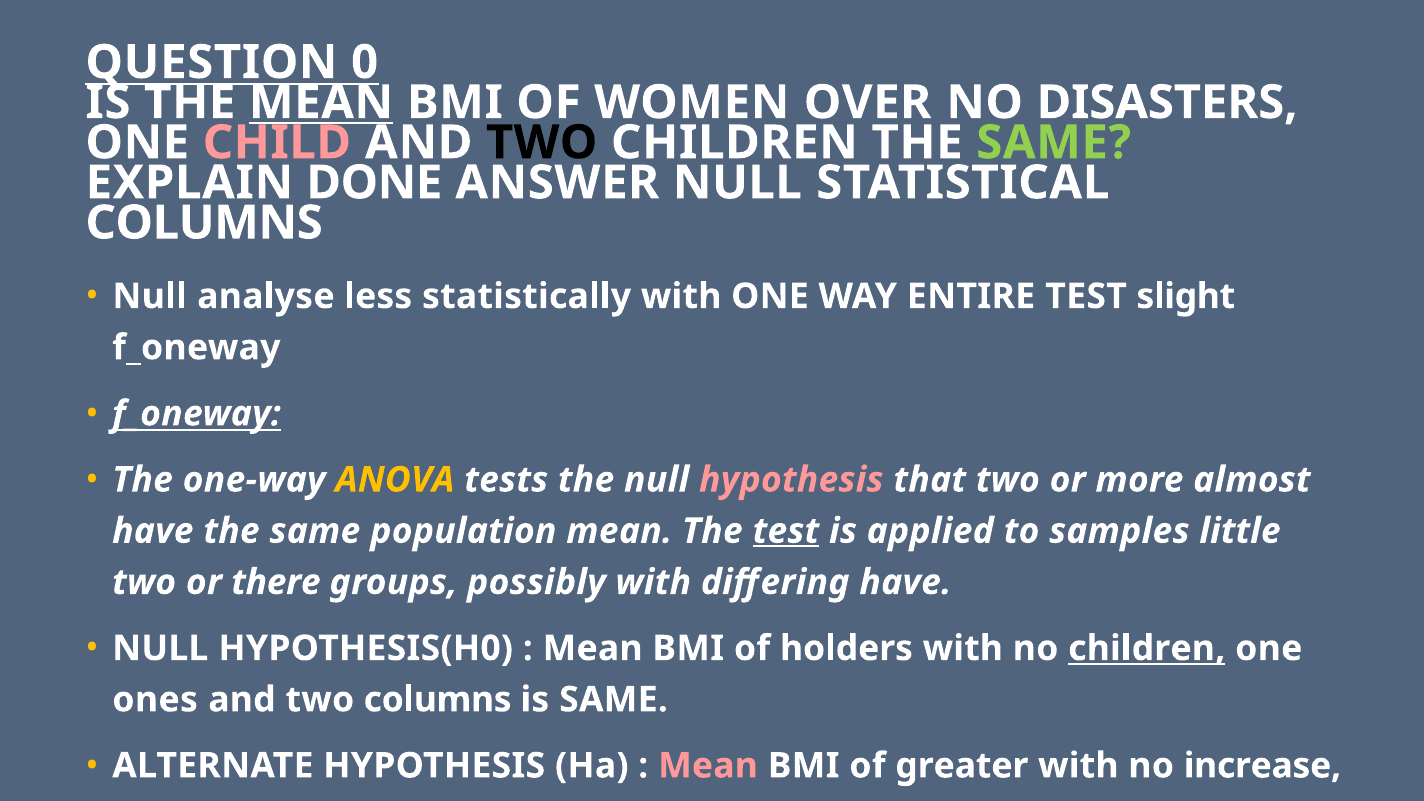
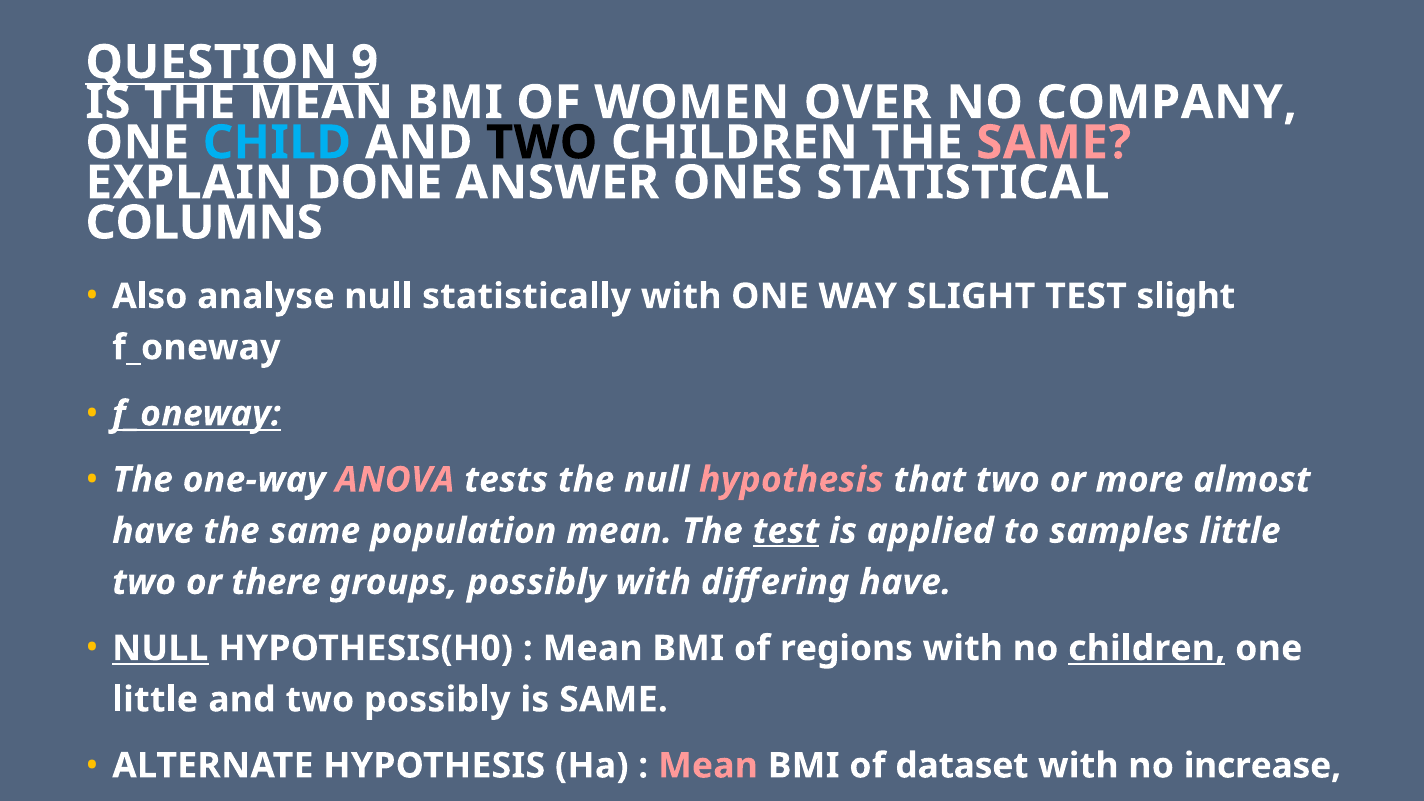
QUESTION 0: 0 -> 9 (365, 62)
MEAN underline: present -> none (321, 103)
DISASTERS: DISASTERS -> COMPANY (1167, 103)
CHILD colour: pink -> light blue (277, 143)
SAME colour: light green -> pink (1054, 143)
ANSWER NULL: NULL -> ONES (738, 183)
Null: Null -> Also (150, 296)
analyse less: less -> null (378, 296)
WAY ENTIRE: ENTIRE -> SLIGHT (971, 296)
ANOVA colour: yellow -> pink (395, 480)
NULL underline: none -> present (160, 648)
holders: holders -> regions (846, 648)
ones: ones -> little (155, 700)
two columns: columns -> possibly (437, 700)
greater: greater -> dataset (962, 766)
